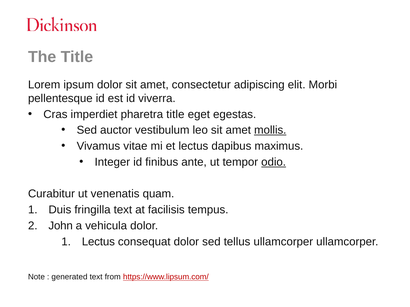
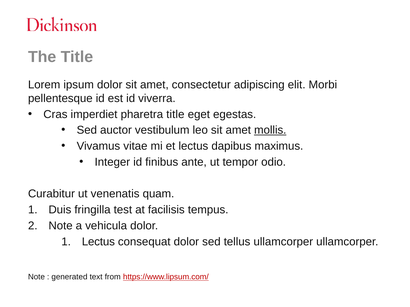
odio underline: present -> none (274, 162)
fringilla text: text -> test (123, 210)
John: John -> Note (61, 226)
